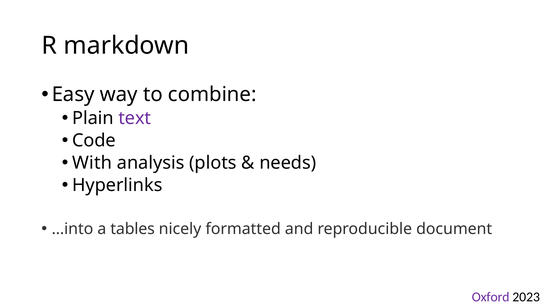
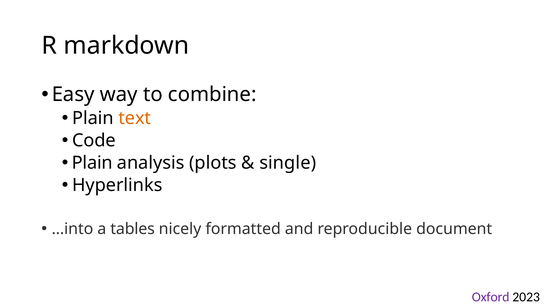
text colour: purple -> orange (135, 118)
With: With -> Plain (92, 163)
needs: needs -> single (288, 163)
